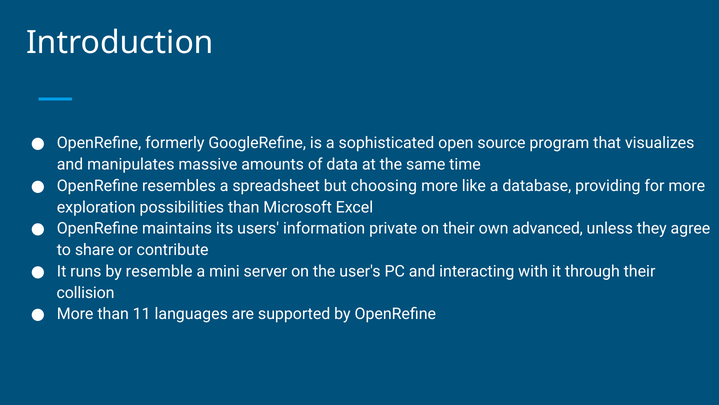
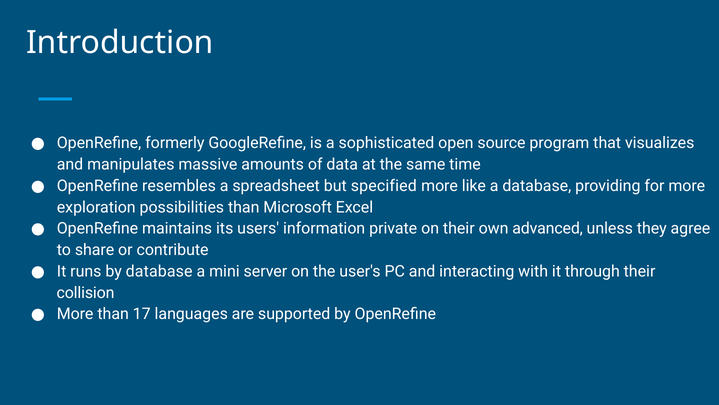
choosing: choosing -> specified (384, 186)
by resemble: resemble -> database (159, 271)
11: 11 -> 17 (142, 314)
